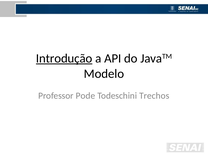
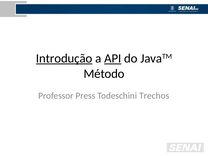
API underline: none -> present (113, 58)
Modelo: Modelo -> Método (104, 74)
Pode: Pode -> Press (86, 96)
